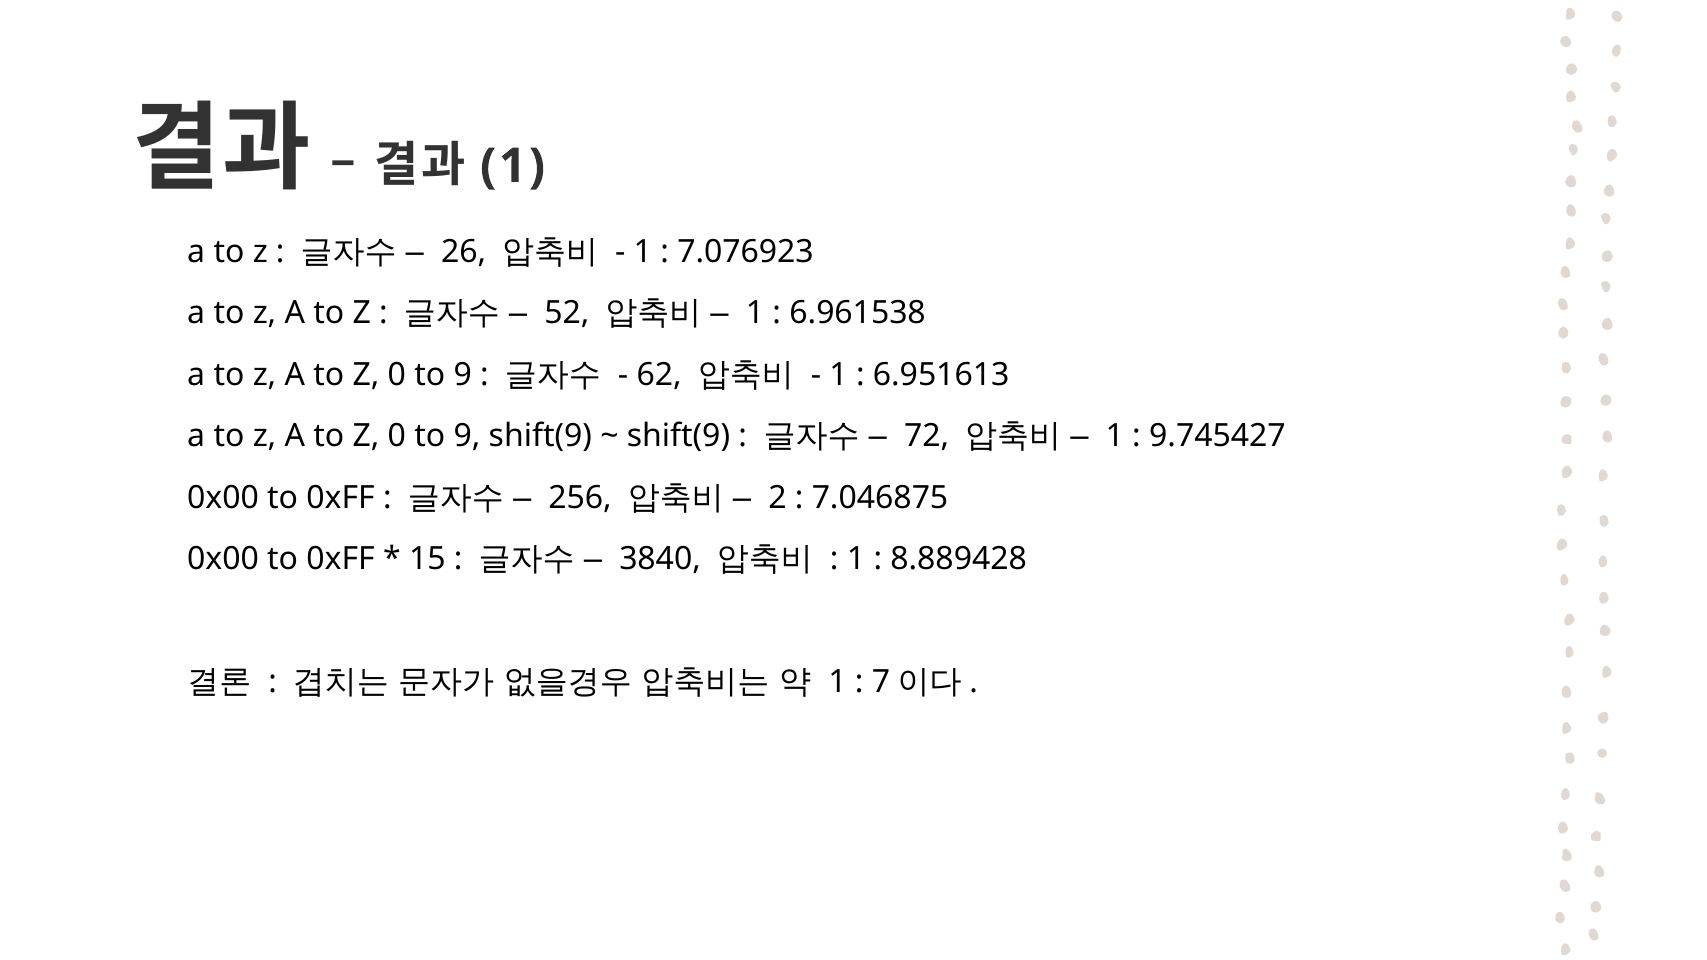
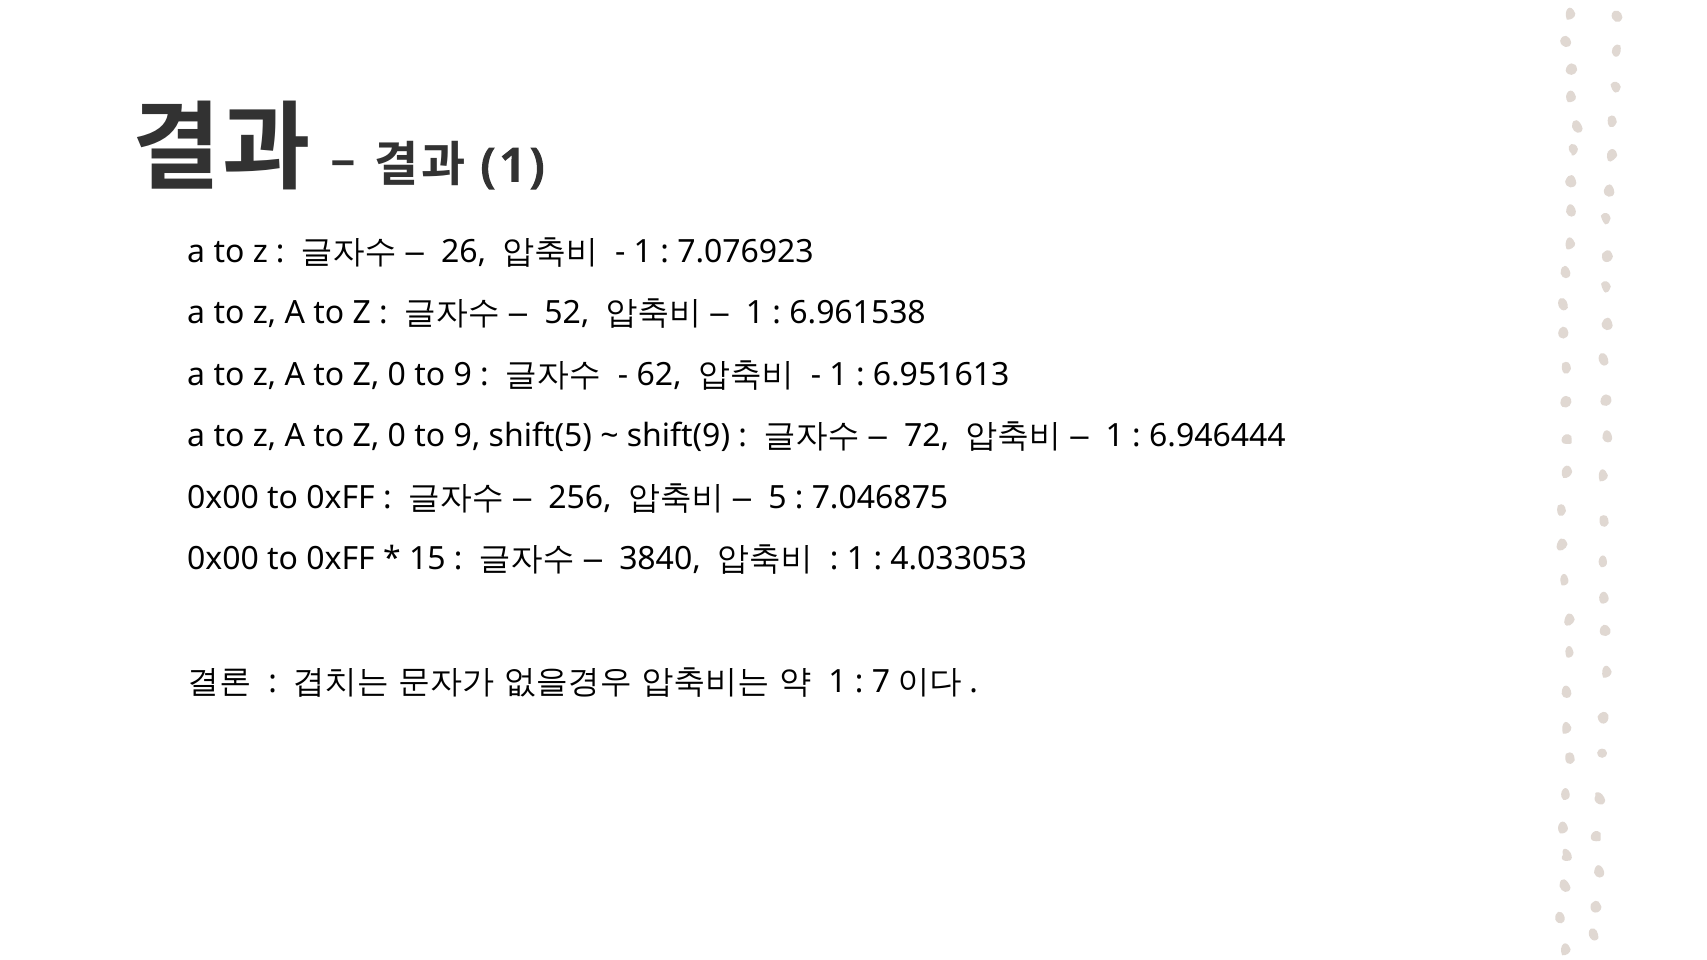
9 shift(9: shift(9 -> shift(5 (540, 436)
9.745427: 9.745427 -> 6.946444 (1217, 436)
2: 2 -> 5 (777, 498)
8.889428: 8.889428 -> 4.033053 (959, 559)
